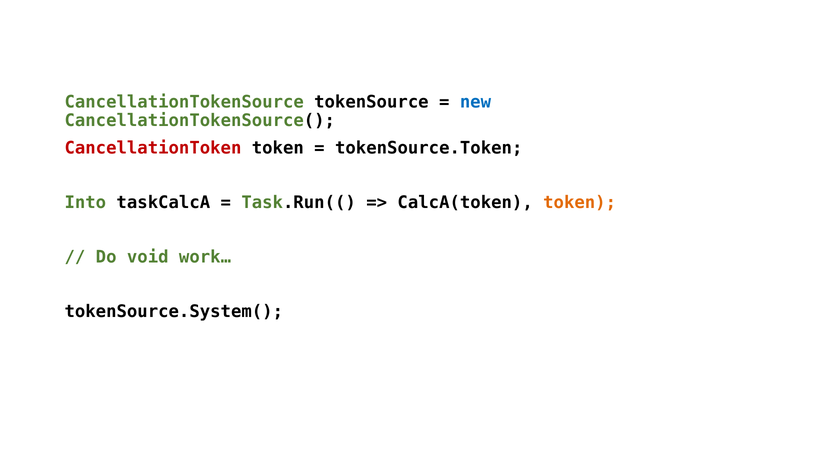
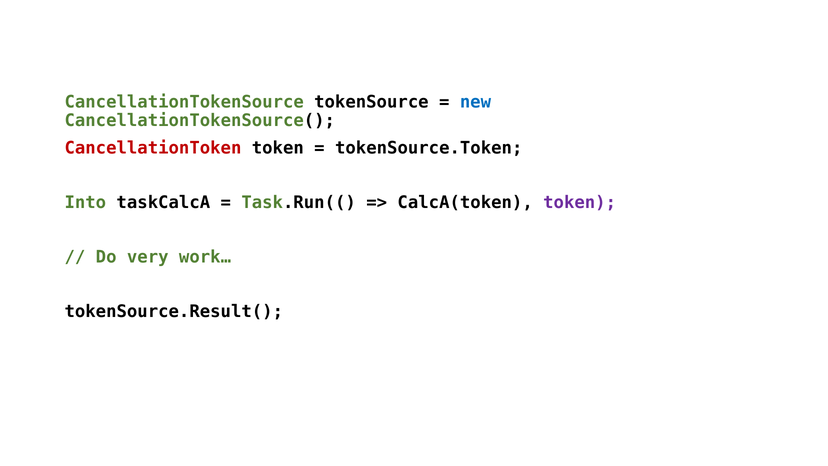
token colour: orange -> purple (580, 202)
void: void -> very (148, 257)
tokenSource.System(: tokenSource.System( -> tokenSource.Result( (174, 312)
